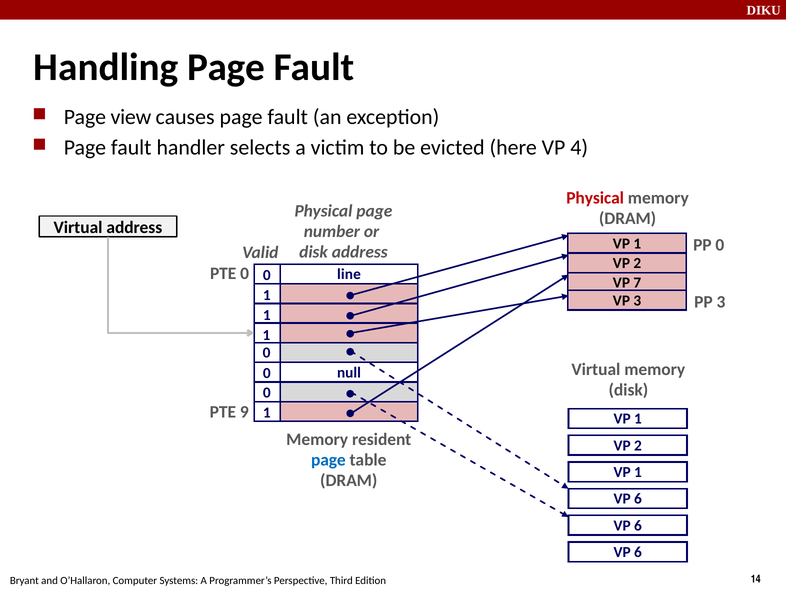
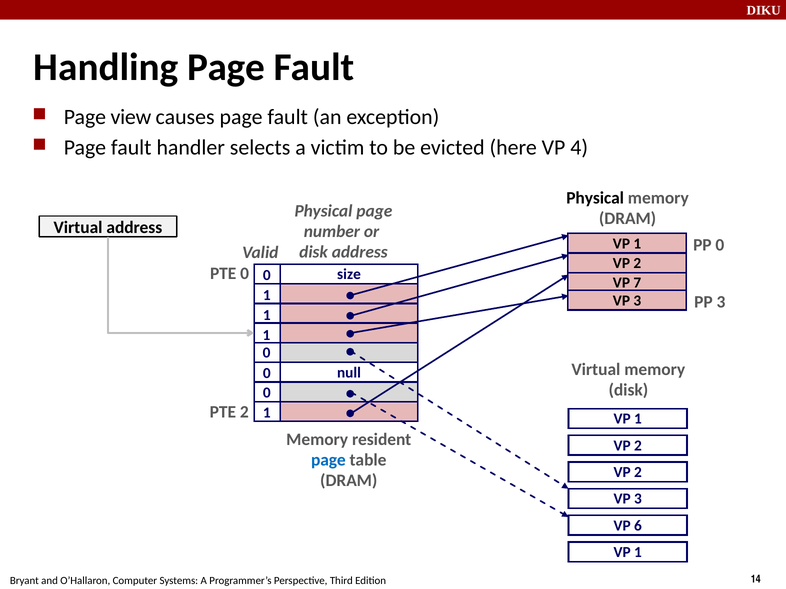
Physical colour: red -> black (595, 198)
line: line -> size (349, 275)
PTE 9: 9 -> 2 (244, 412)
1: 1 -> 2 (638, 473)
6: 6 -> 3 (638, 499)
6: 6 -> 1 (638, 553)
